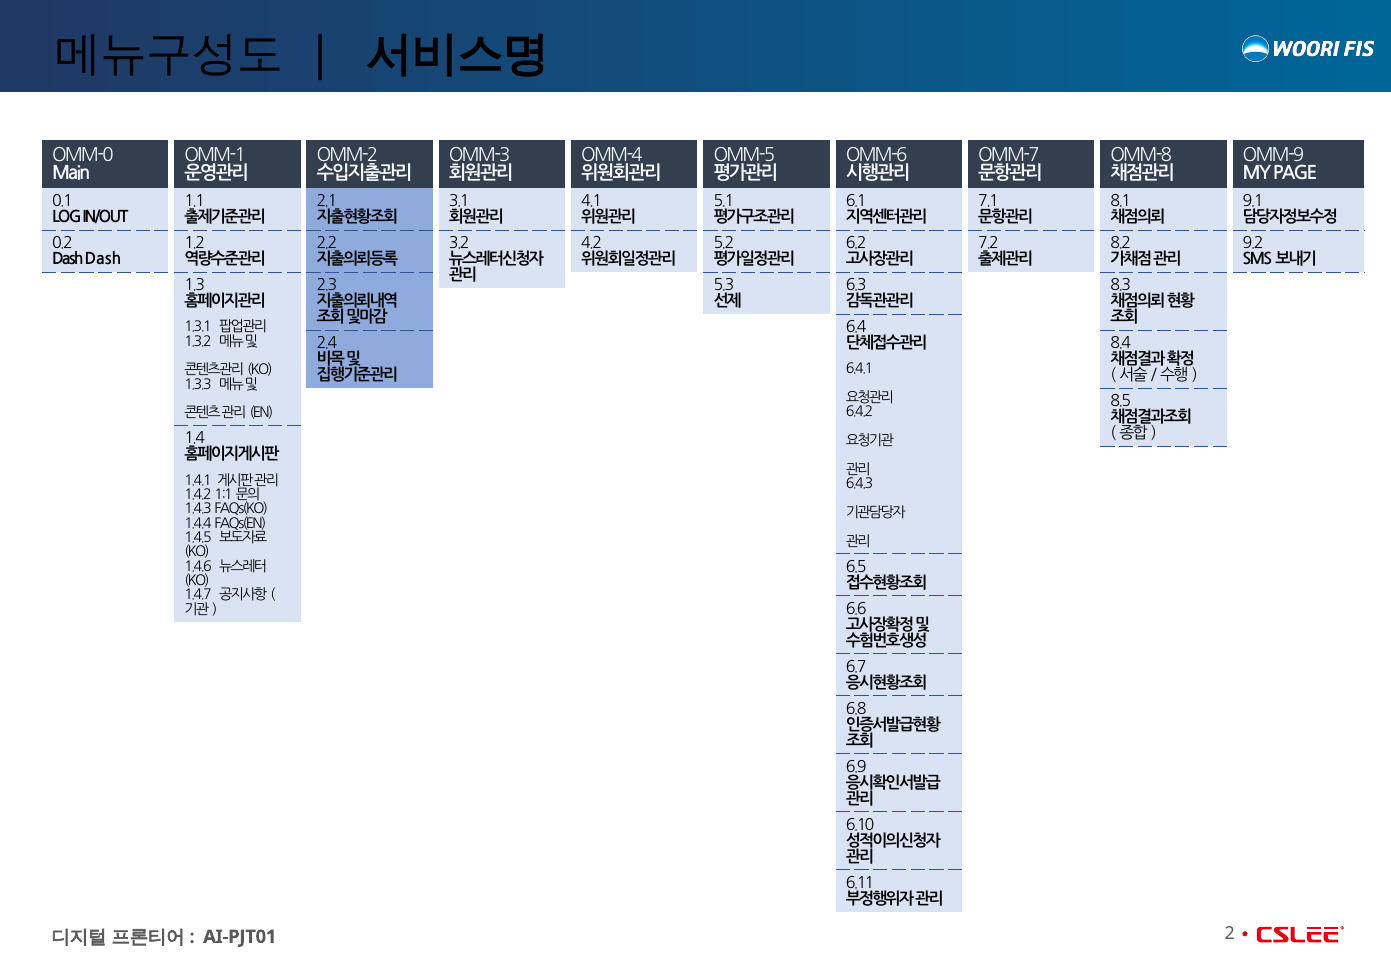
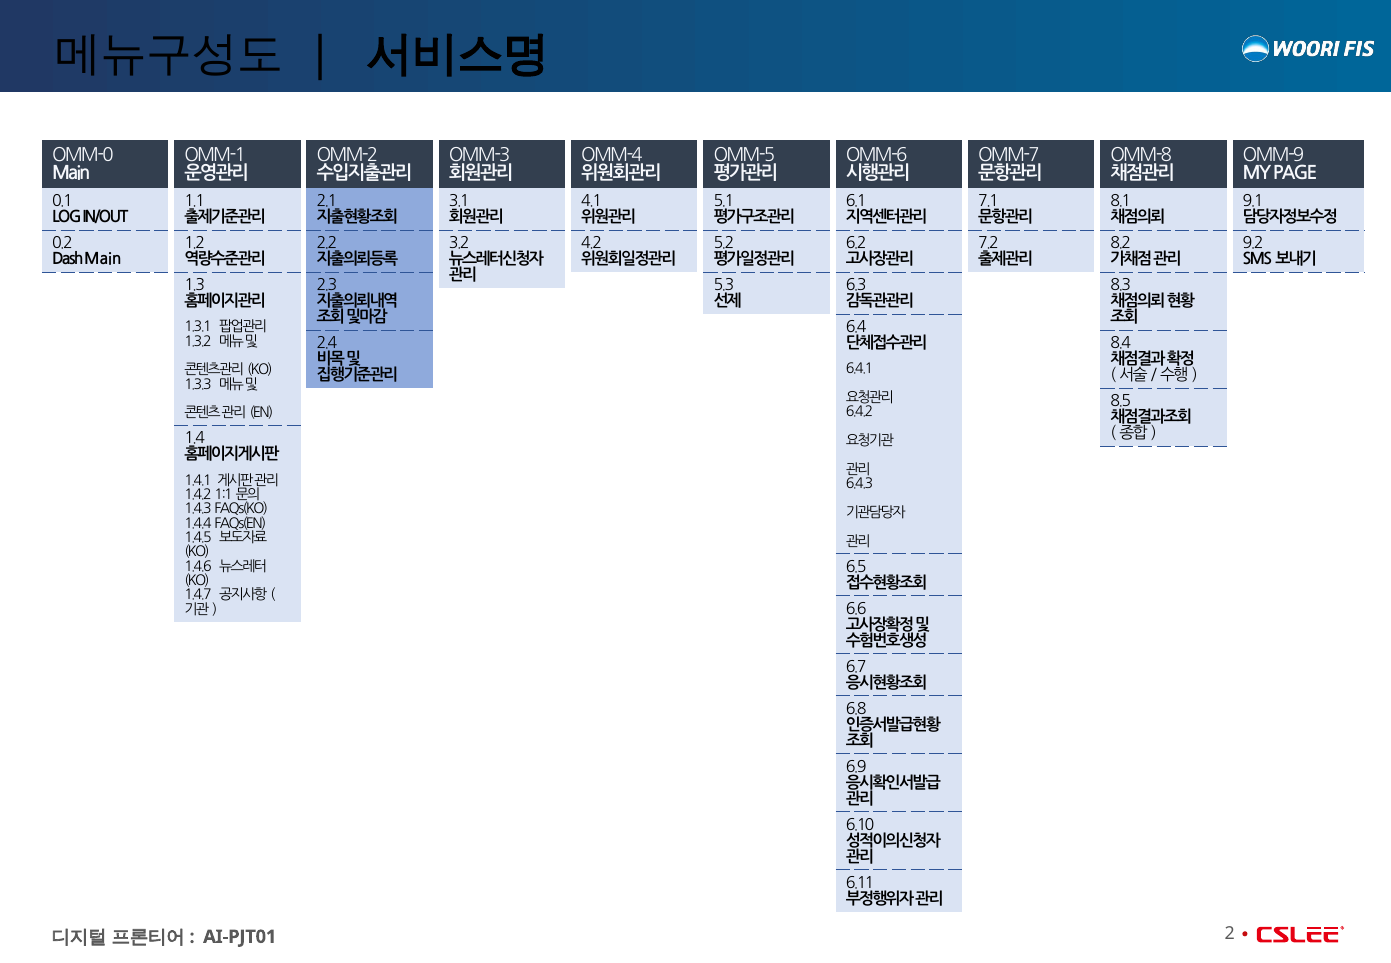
Dash Dash: Dash -> Main (103, 259)
